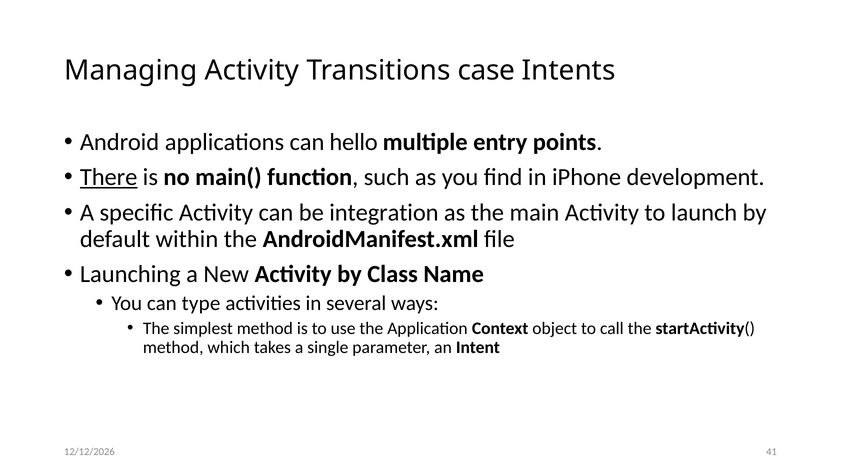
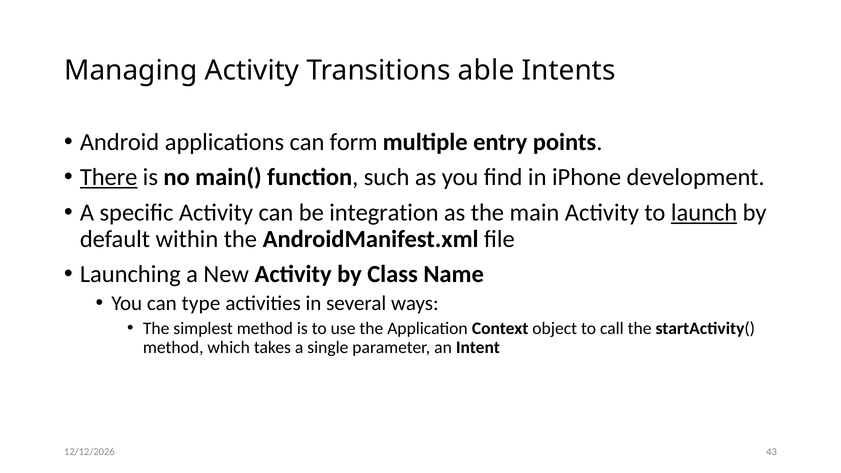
case: case -> able (486, 71)
hello: hello -> form (354, 142)
launch underline: none -> present (704, 213)
41: 41 -> 43 (772, 452)
